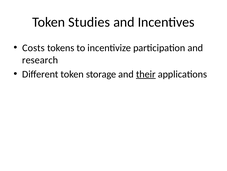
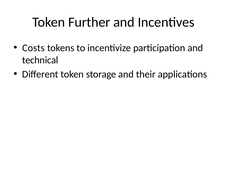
Studies: Studies -> Further (89, 22)
research: research -> technical (40, 60)
their underline: present -> none (146, 74)
